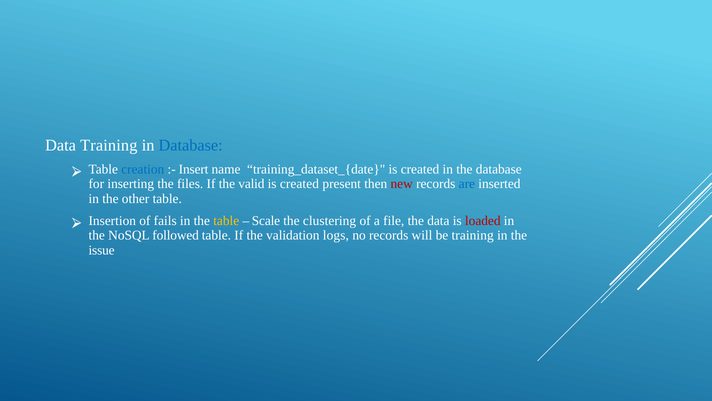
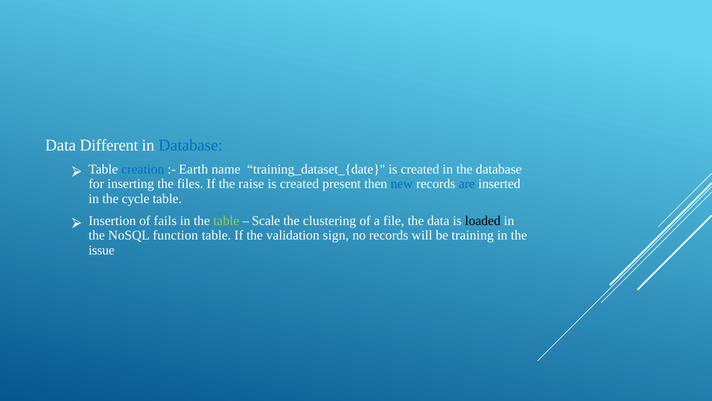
Data Training: Training -> Different (109, 145)
Insert: Insert -> Earth (193, 169)
valid: valid -> raise (251, 184)
new colour: red -> blue (402, 184)
other: other -> cycle (136, 199)
table colour: yellow -> light green (226, 220)
loaded colour: red -> black (483, 220)
followed: followed -> function (175, 235)
logs: logs -> sign (336, 235)
